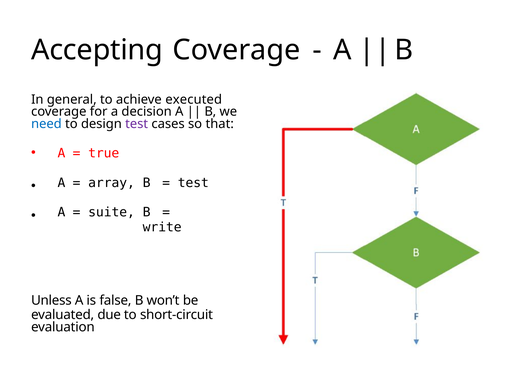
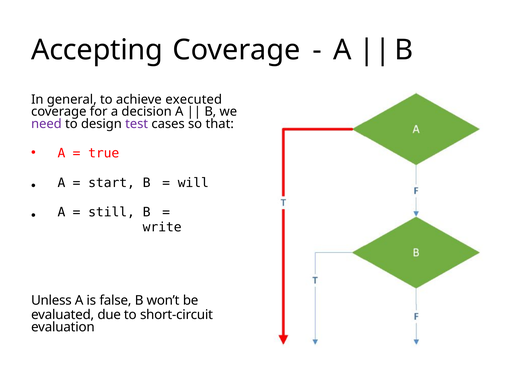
need colour: blue -> purple (46, 124)
array: array -> start (112, 183)
test: test -> will (193, 183)
suite: suite -> still (112, 212)
